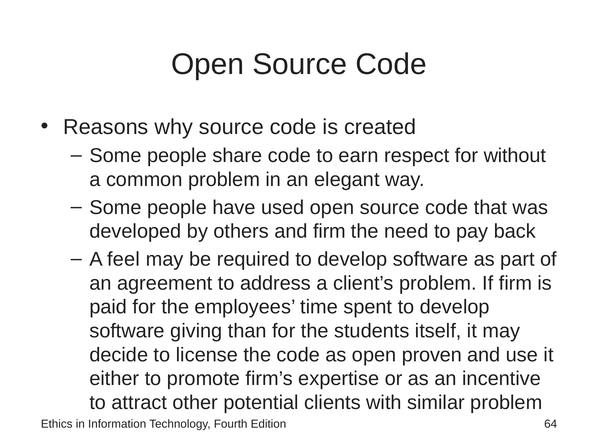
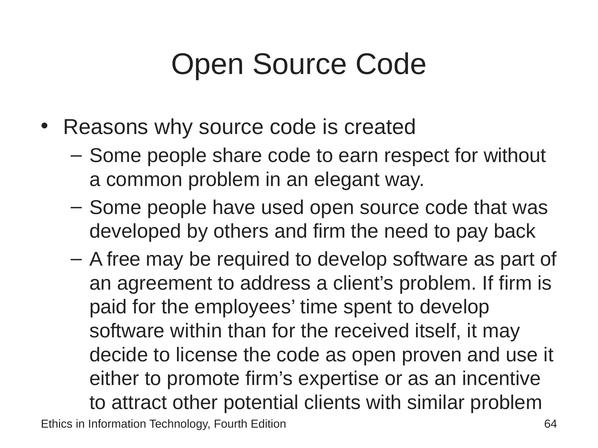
feel: feel -> free (124, 260)
giving: giving -> within (196, 331)
students: students -> received (372, 331)
